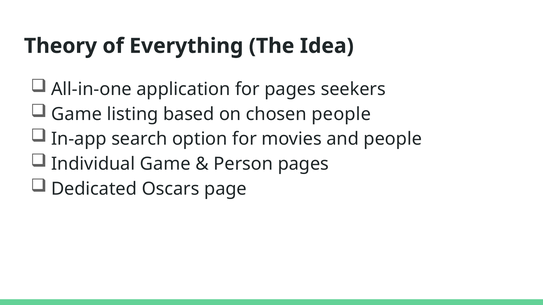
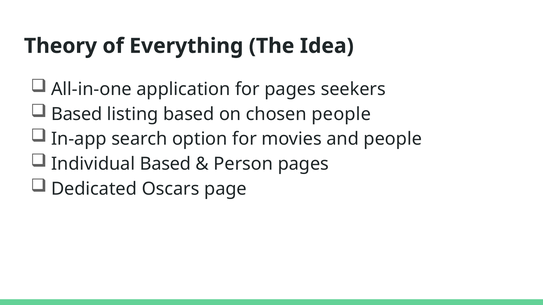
Game: Game -> Based (77, 114)
Individual Game: Game -> Based (165, 164)
